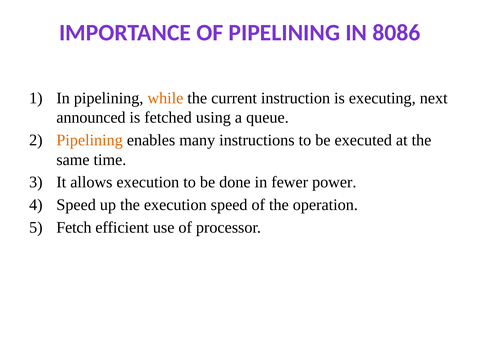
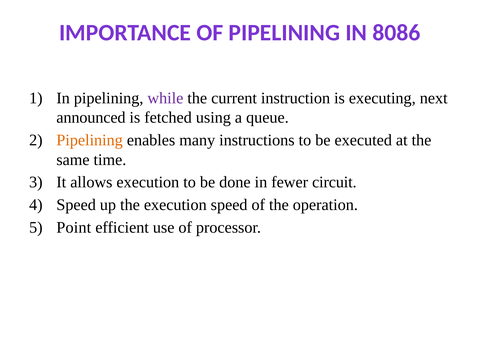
while colour: orange -> purple (165, 98)
power: power -> circuit (334, 182)
Fetch: Fetch -> Point (74, 227)
